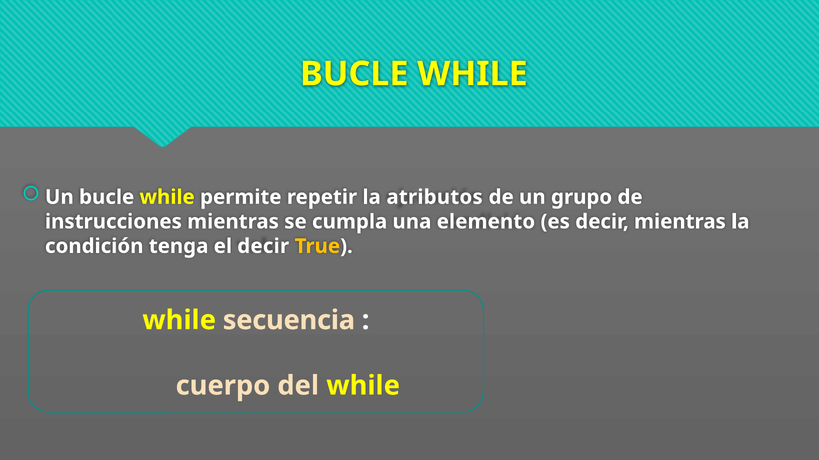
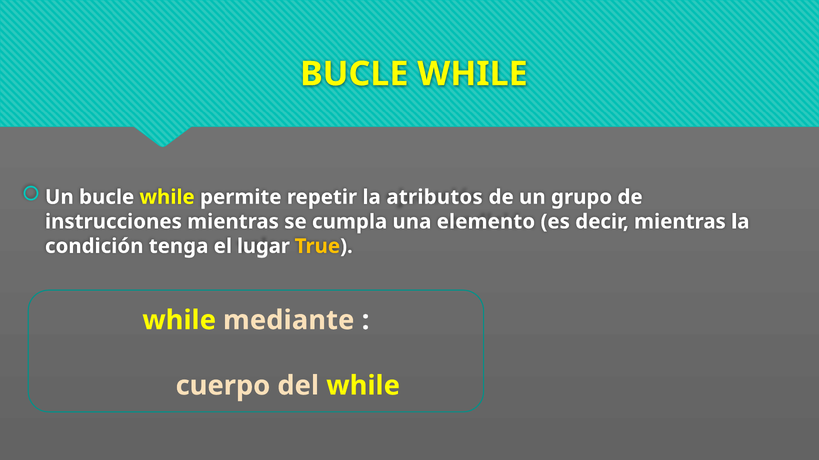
el decir: decir -> lugar (263, 247)
secuencia: secuencia -> mediante (289, 321)
